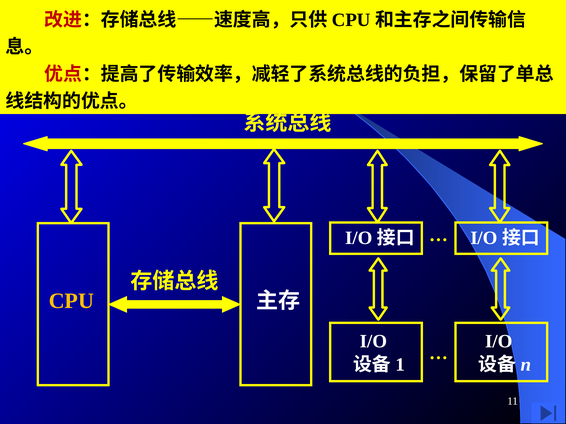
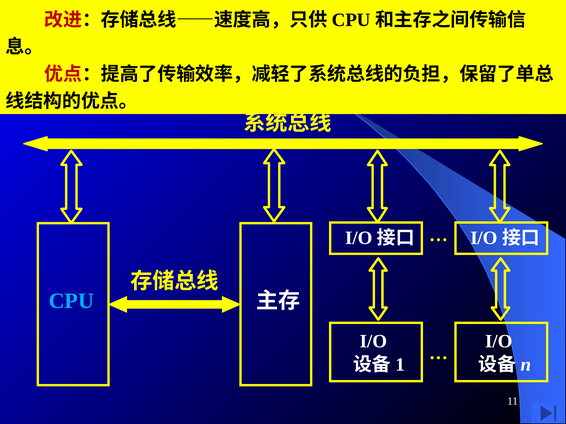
CPU colour: yellow -> light blue (71, 301)
